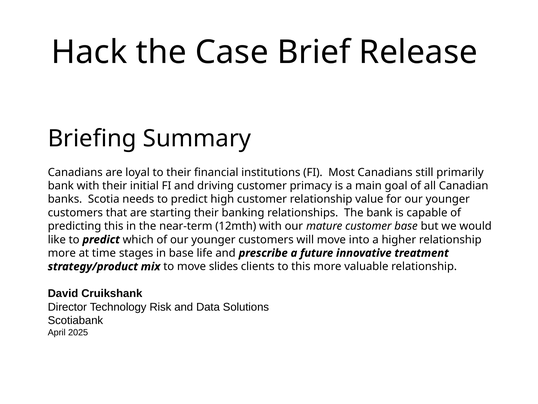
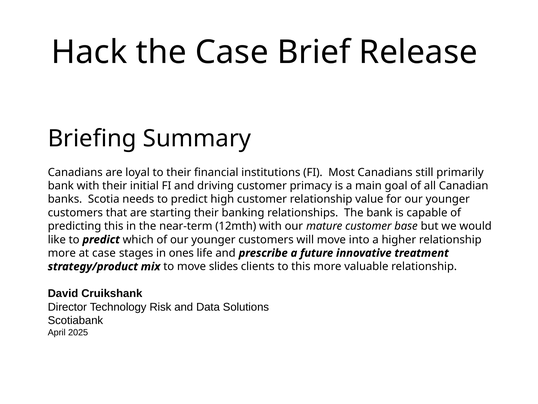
at time: time -> case (104, 253)
in base: base -> ones (181, 253)
